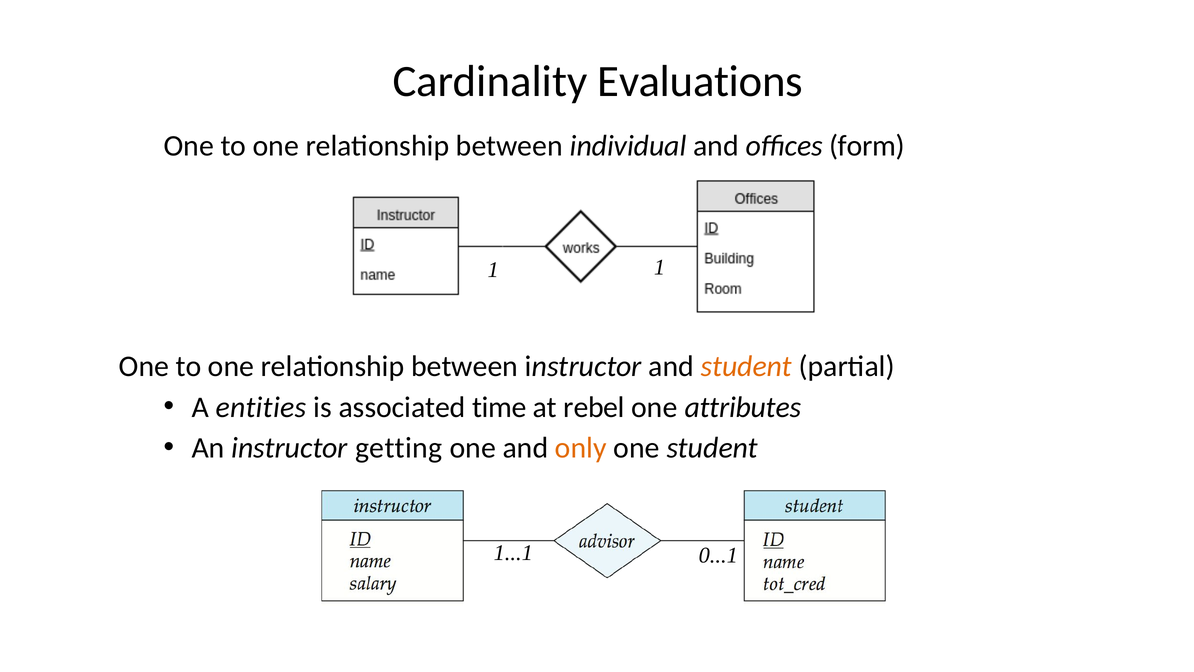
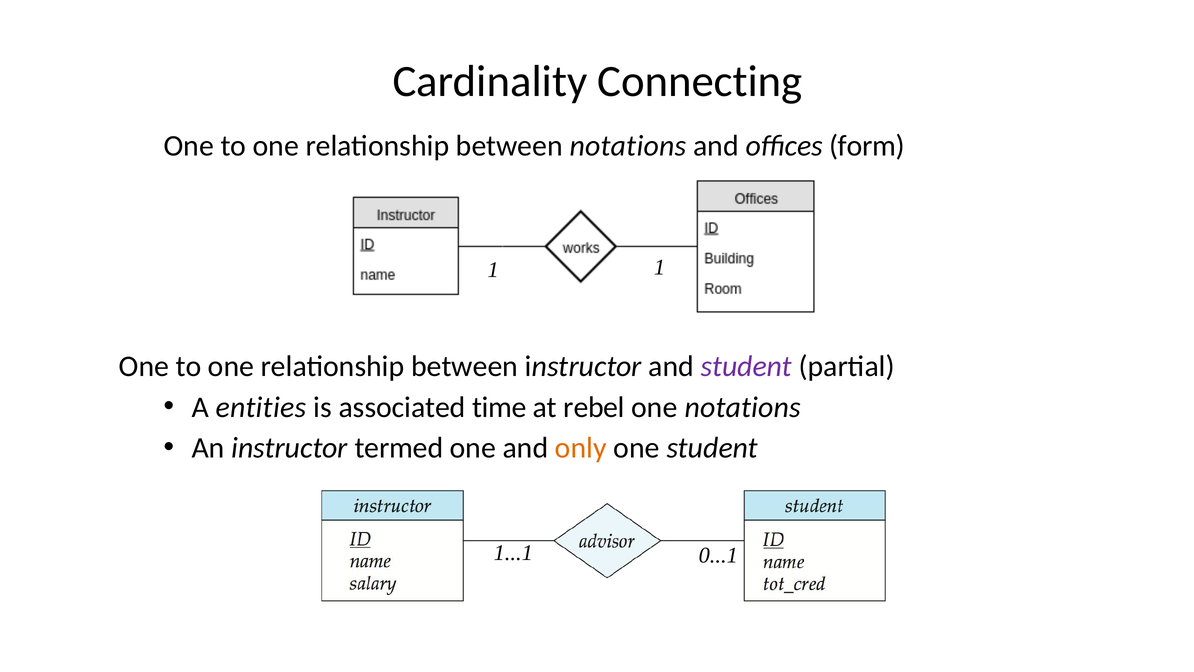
Evaluations: Evaluations -> Connecting (700, 81)
between individual: individual -> notations (628, 146)
student colour: orange -> purple (746, 366)
one attributes: attributes -> notations (743, 407)
getting: getting -> termed (399, 448)
